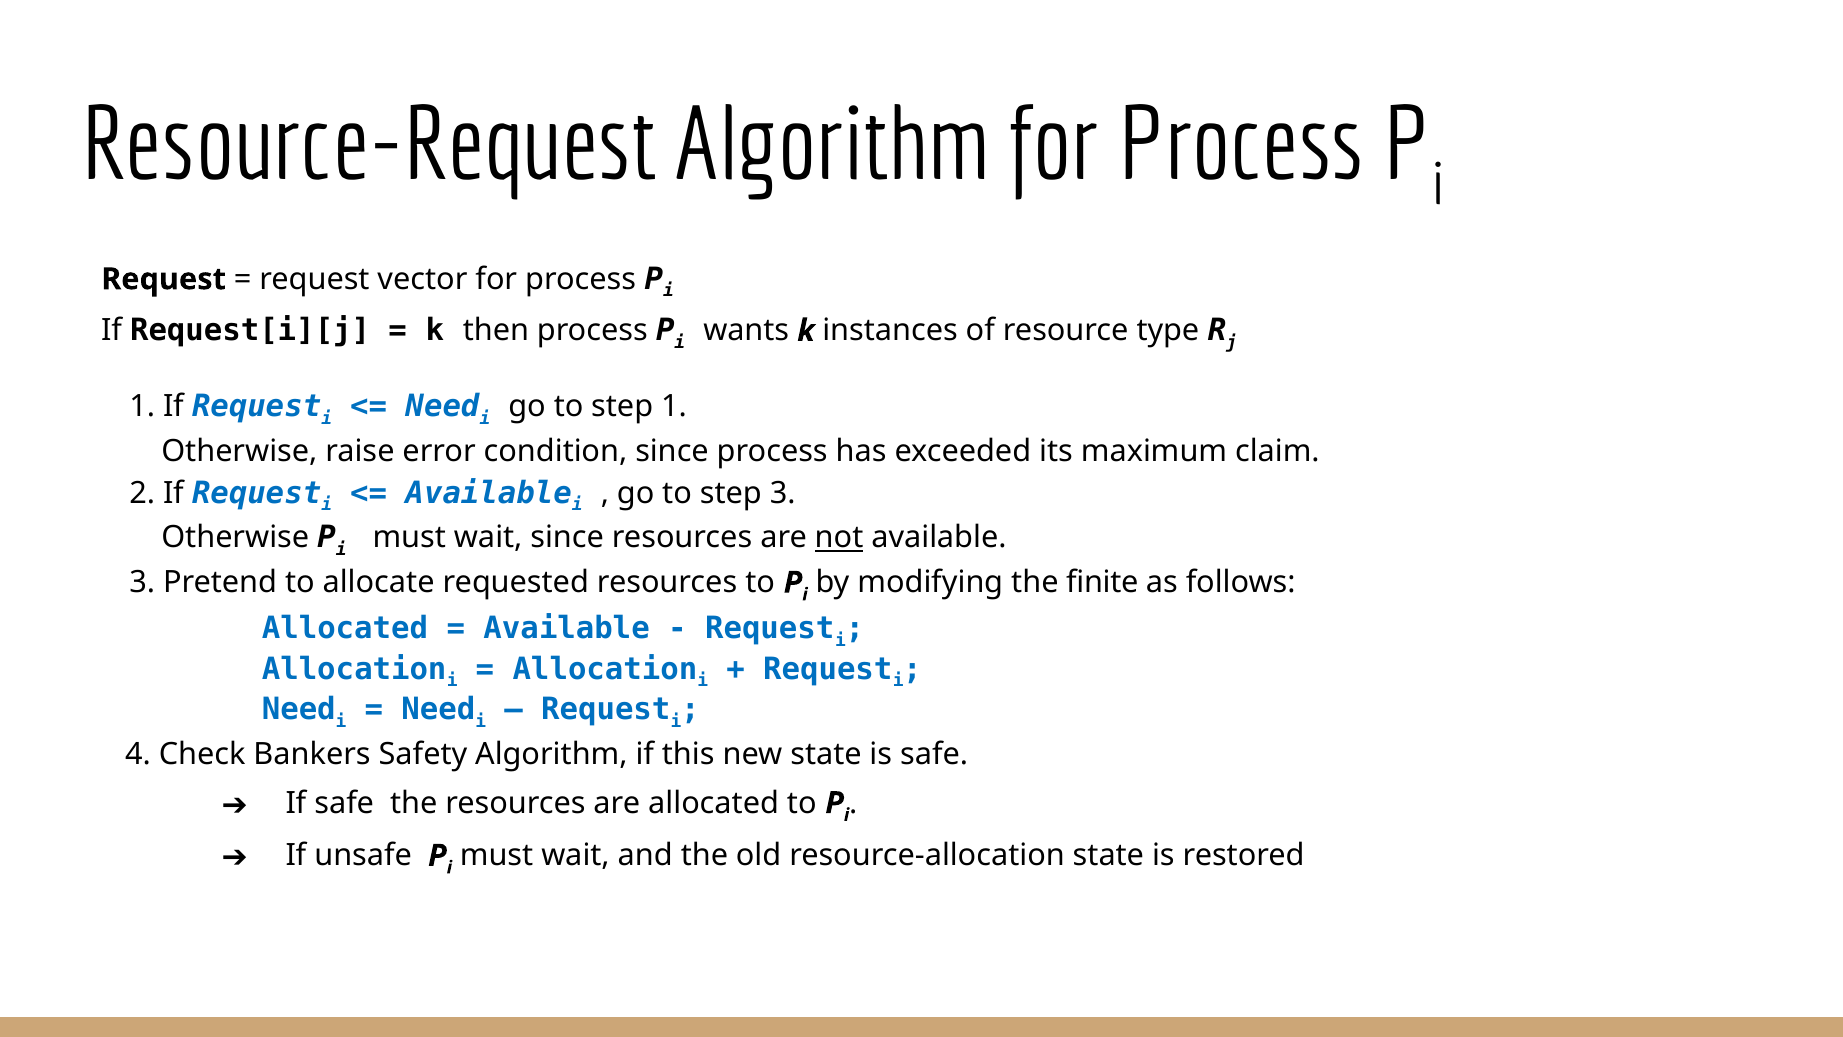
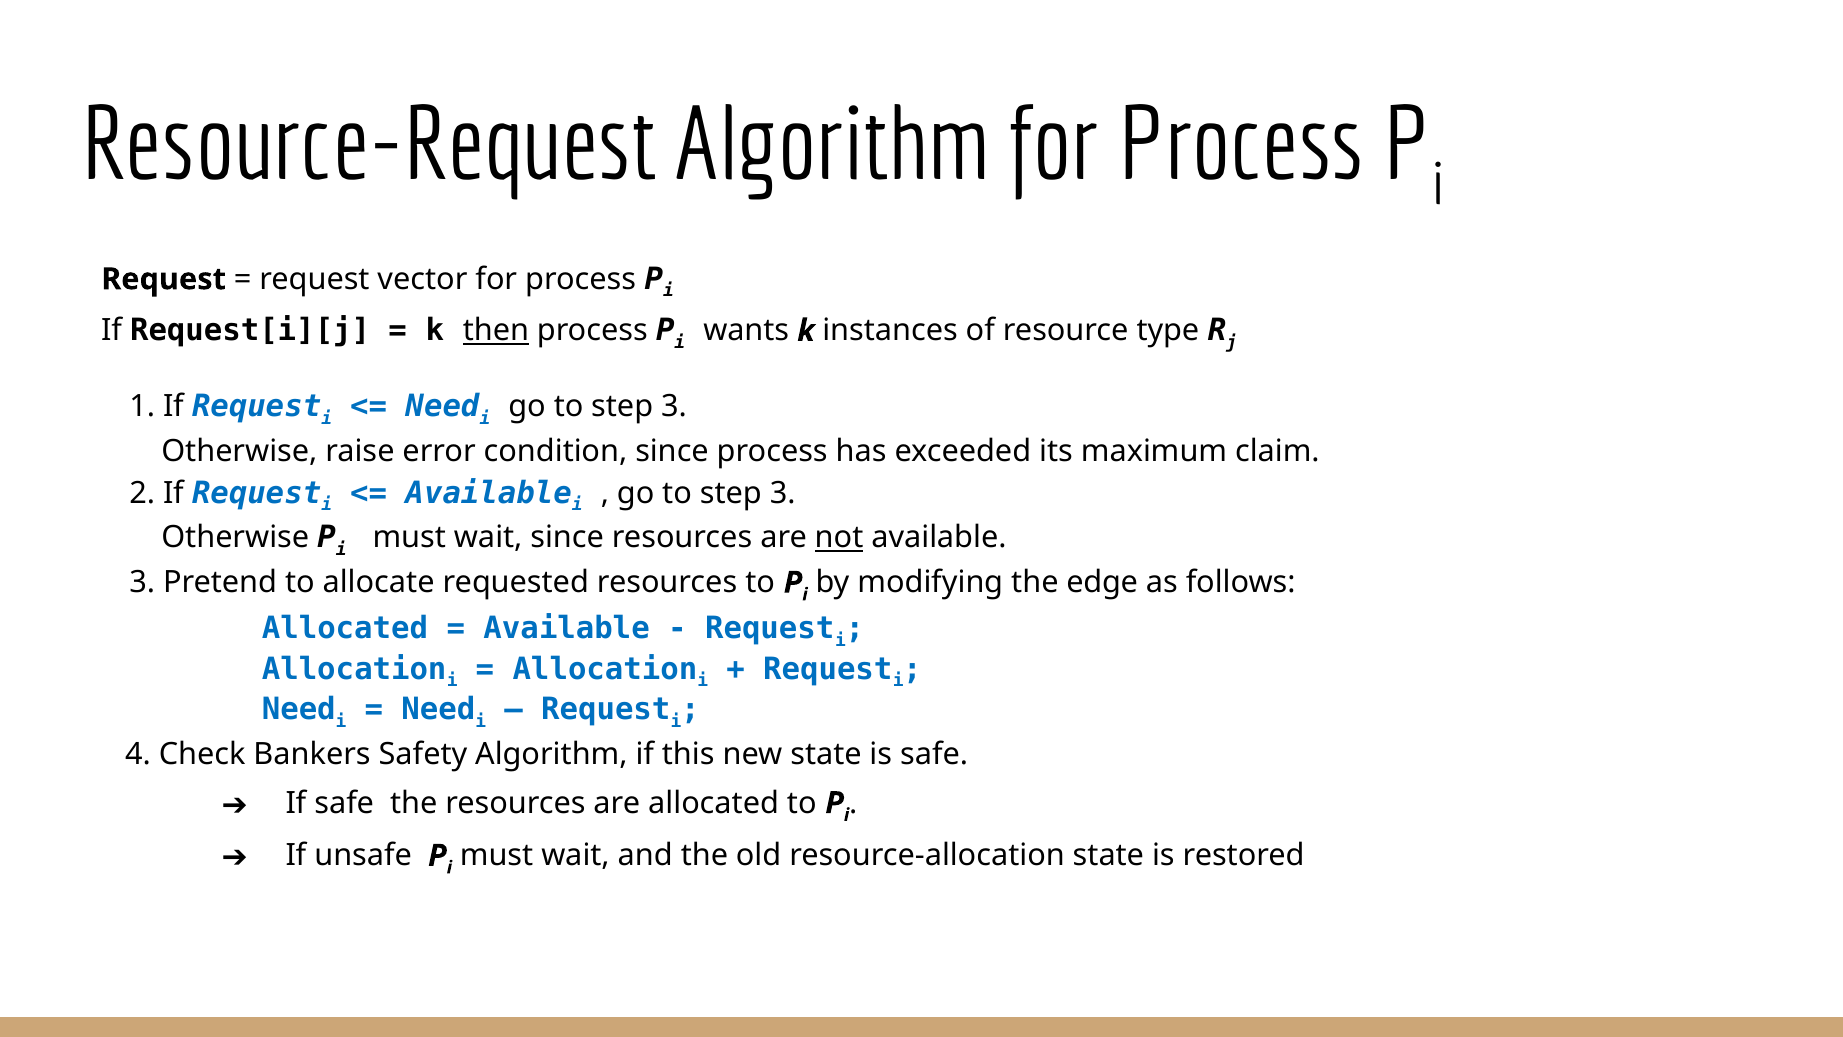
then underline: none -> present (496, 331)
1: 1 -> 3 (674, 406)
finite: finite -> edge (1102, 582)
